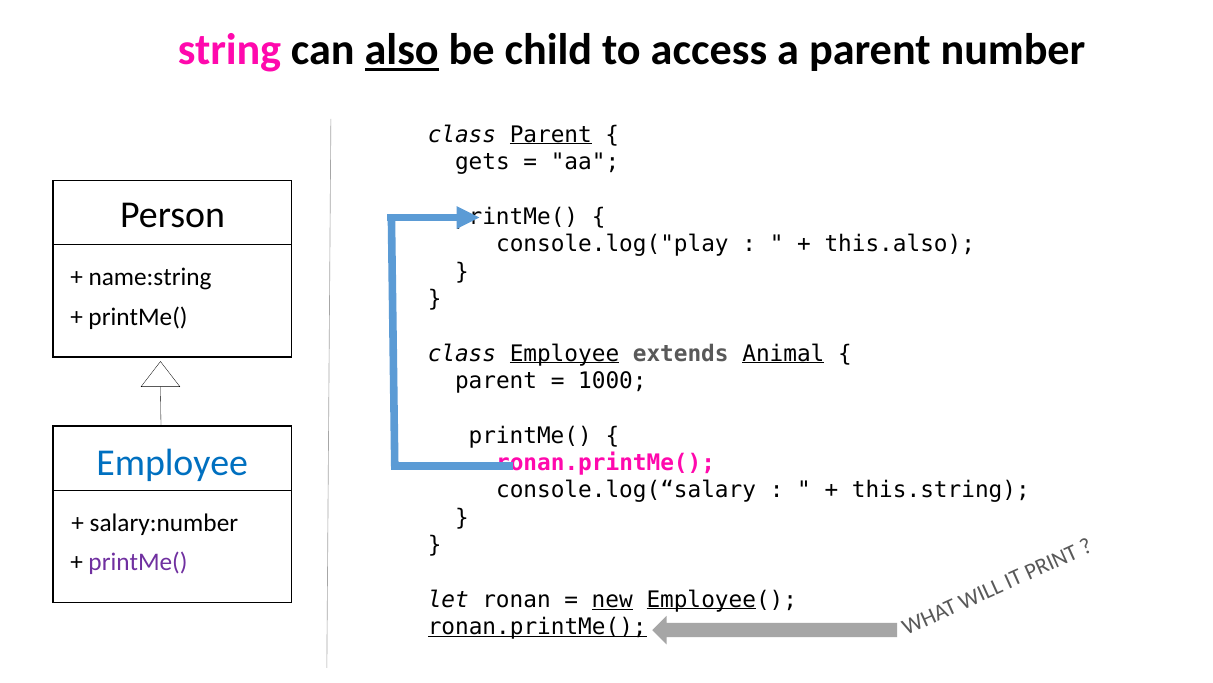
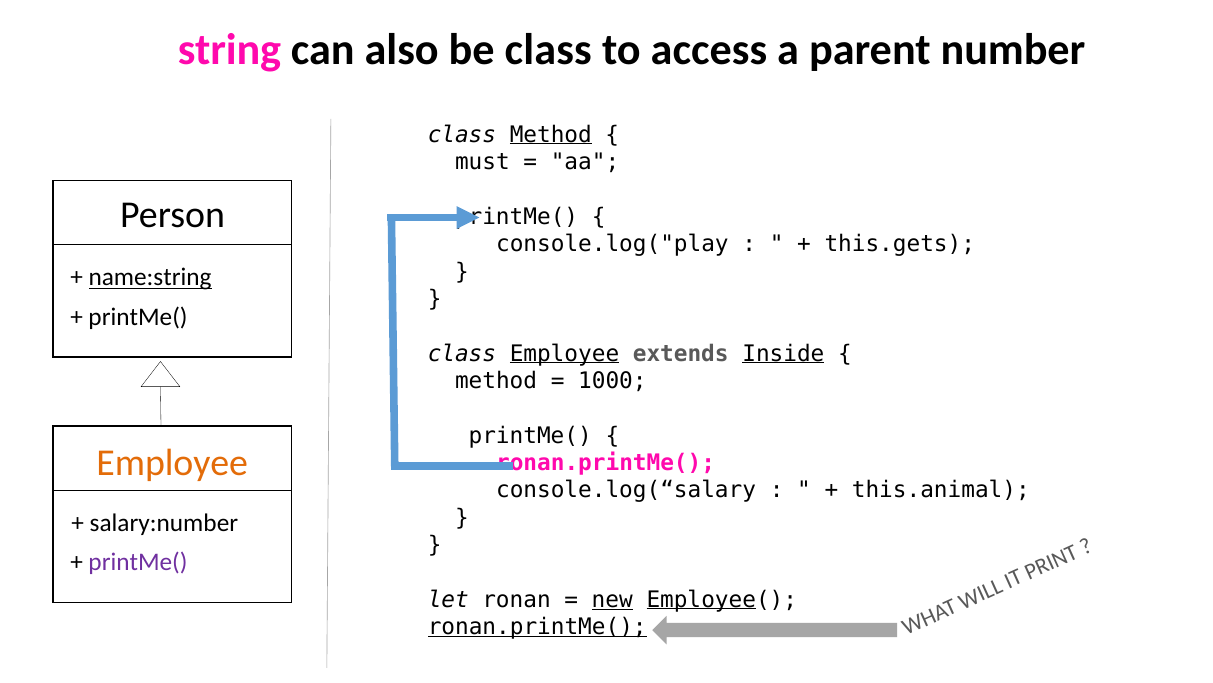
also underline: present -> none (402, 50)
be child: child -> class (548, 50)
class Parent: Parent -> Method (551, 135)
gets: gets -> must (482, 162)
this.also: this.also -> this.gets (900, 244)
name:string underline: none -> present (150, 277)
Animal: Animal -> Inside (783, 353)
parent: parent -> method (496, 381)
Employee colour: blue -> orange (172, 463)
this.string: this.string -> this.animal (941, 490)
